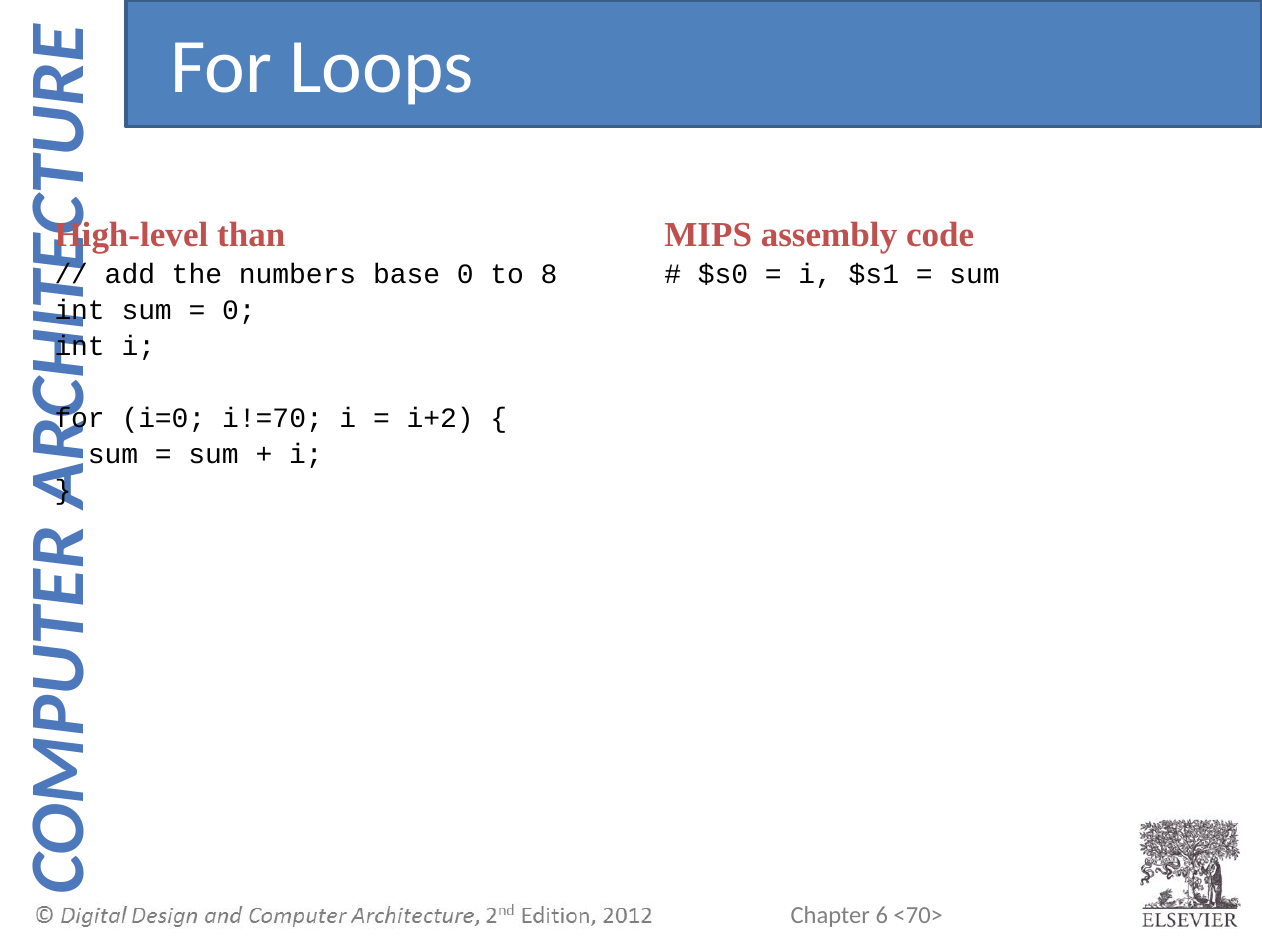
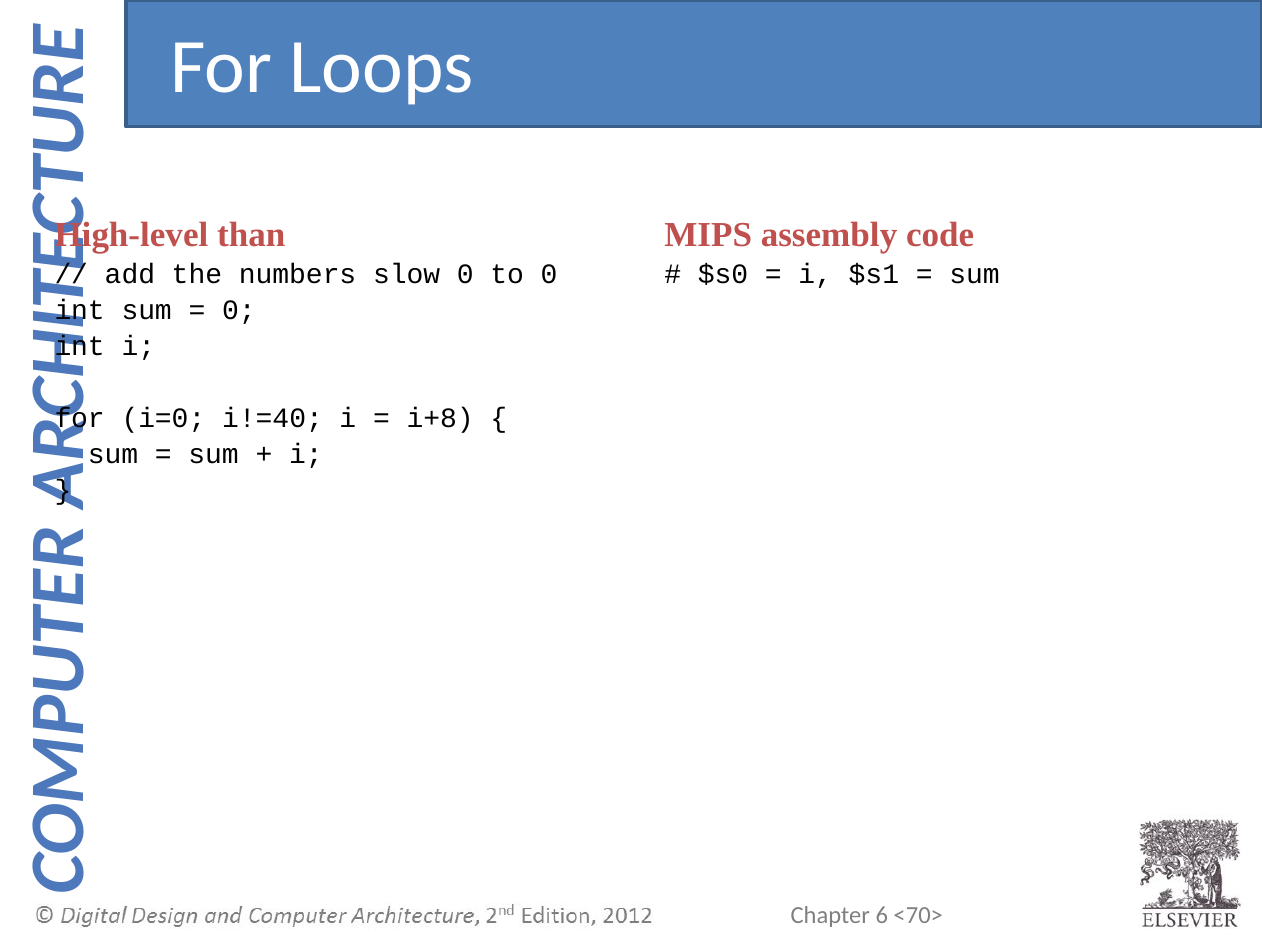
base: base -> slow (407, 275)
to 8: 8 -> 0 (549, 275)
i!=70: i!=70 -> i!=40 (273, 418)
i+2: i+2 -> i+8 (440, 418)
